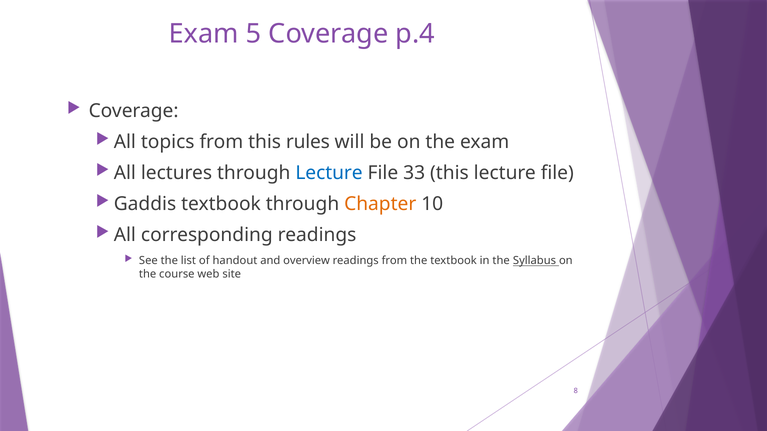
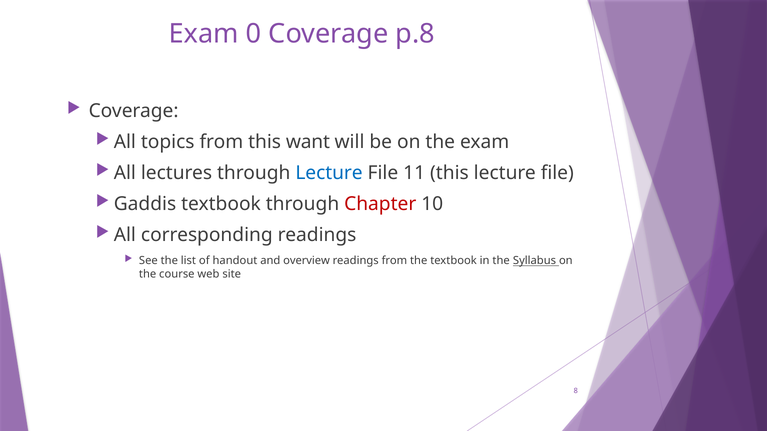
5: 5 -> 0 (254, 34)
p.4: p.4 -> p.8 (415, 34)
rules: rules -> want (308, 142)
33: 33 -> 11 (414, 173)
Chapter colour: orange -> red (380, 204)
